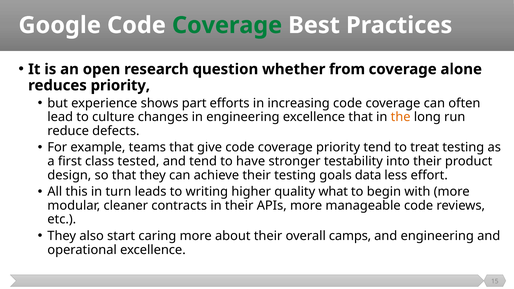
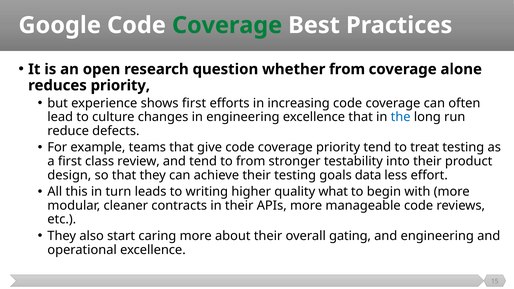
shows part: part -> first (194, 103)
the colour: orange -> blue (401, 117)
tested: tested -> review (139, 161)
to have: have -> from (251, 161)
camps: camps -> gating (350, 236)
